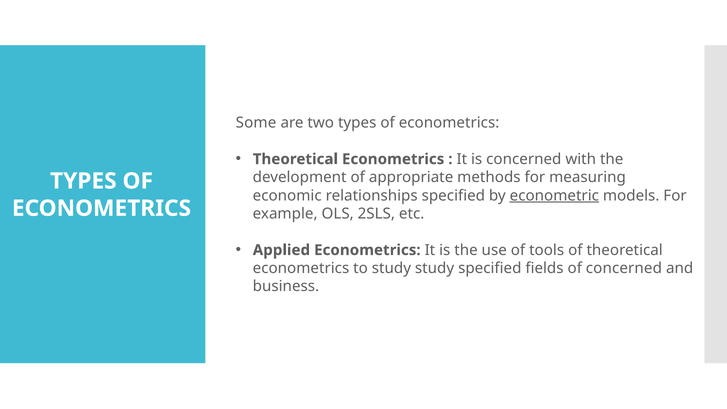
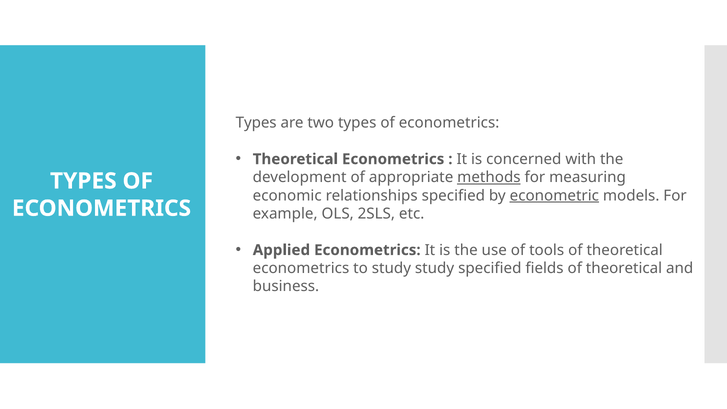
Some: Some -> Types (256, 123)
methods underline: none -> present (489, 177)
fields of concerned: concerned -> theoretical (624, 268)
